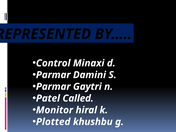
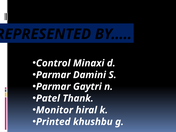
Called: Called -> Thank (78, 98)
Plotted: Plotted -> Printed (53, 122)
